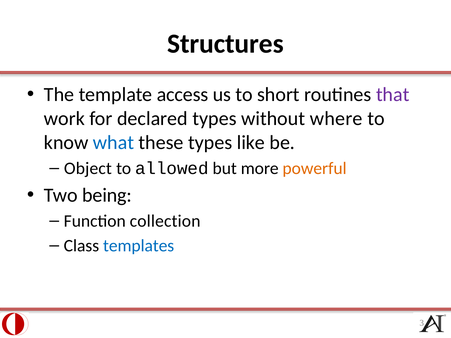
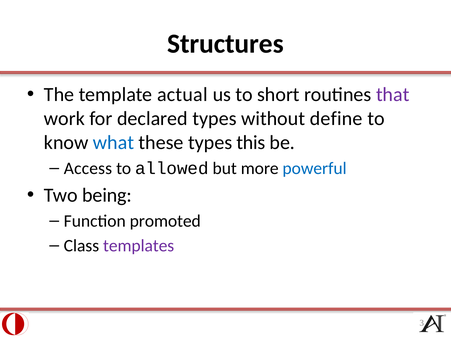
access: access -> actual (182, 95)
where: where -> define (336, 119)
like: like -> this (251, 143)
Object: Object -> Access (88, 169)
powerful colour: orange -> blue (315, 169)
collection: collection -> promoted (165, 221)
templates colour: blue -> purple (139, 246)
